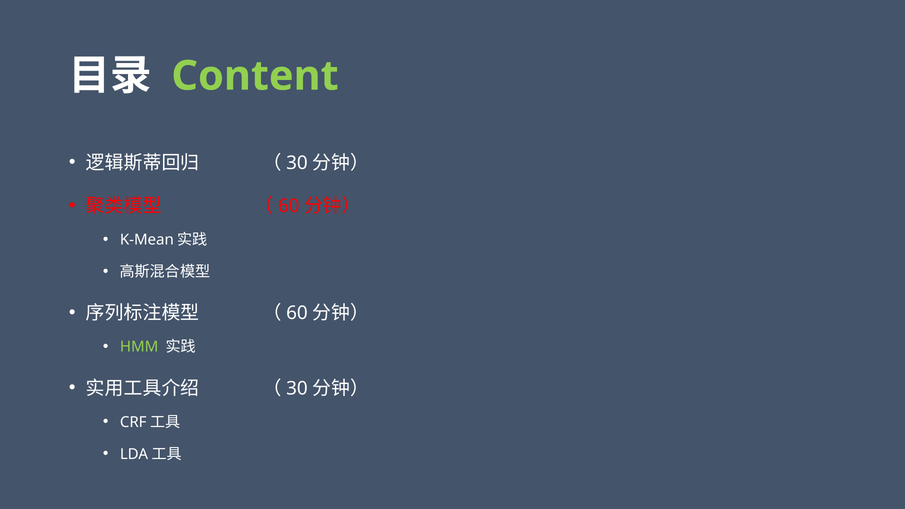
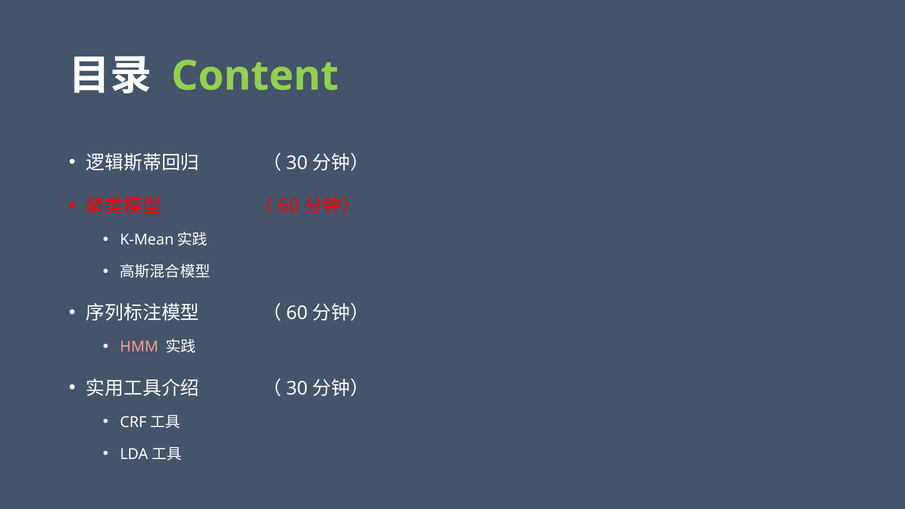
HMM colour: light green -> pink (139, 347)
